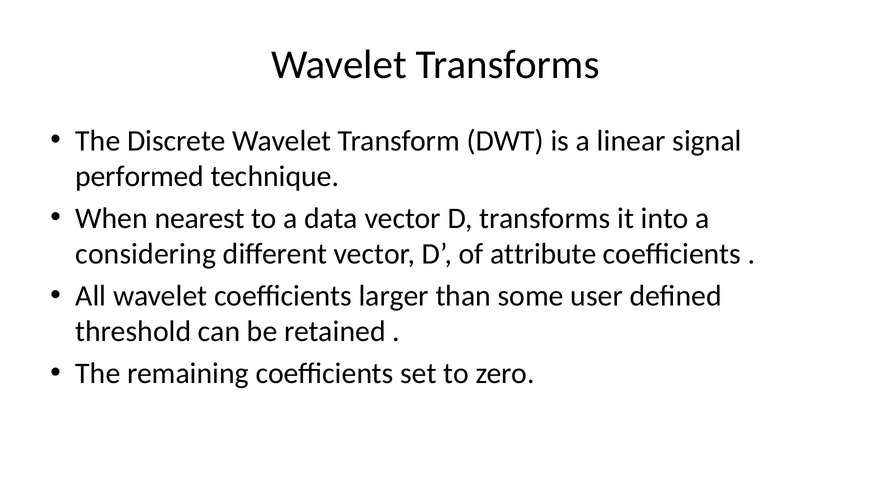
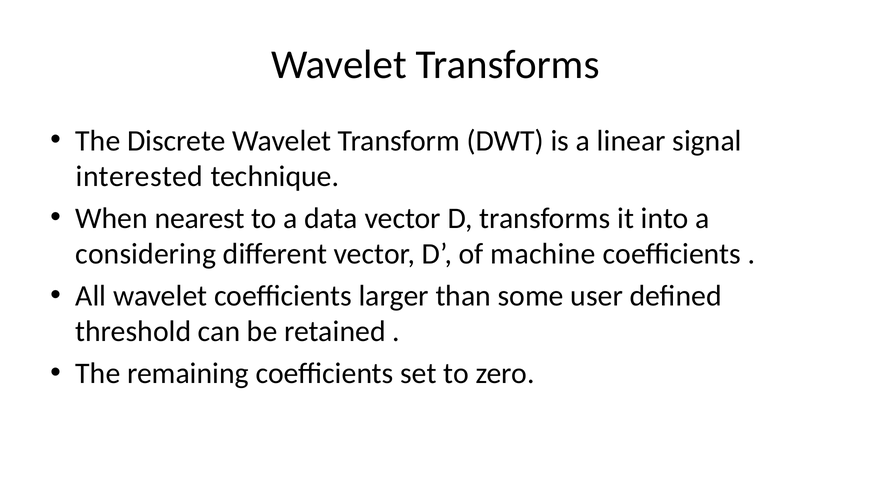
performed: performed -> interested (139, 176)
attribute: attribute -> machine (543, 254)
